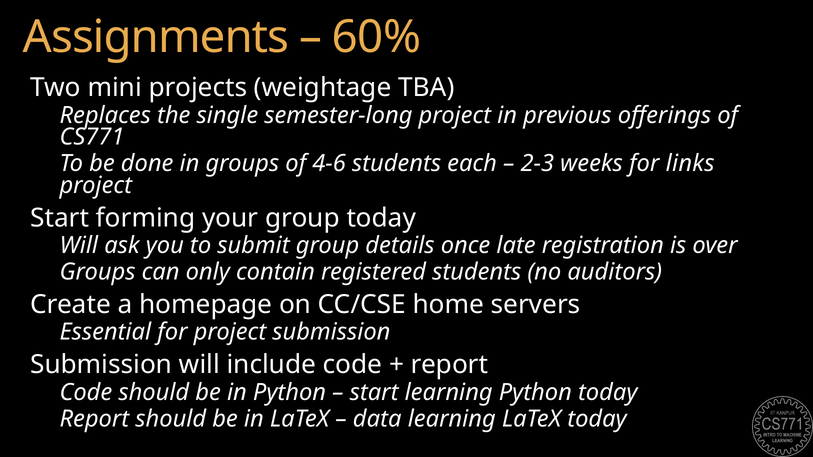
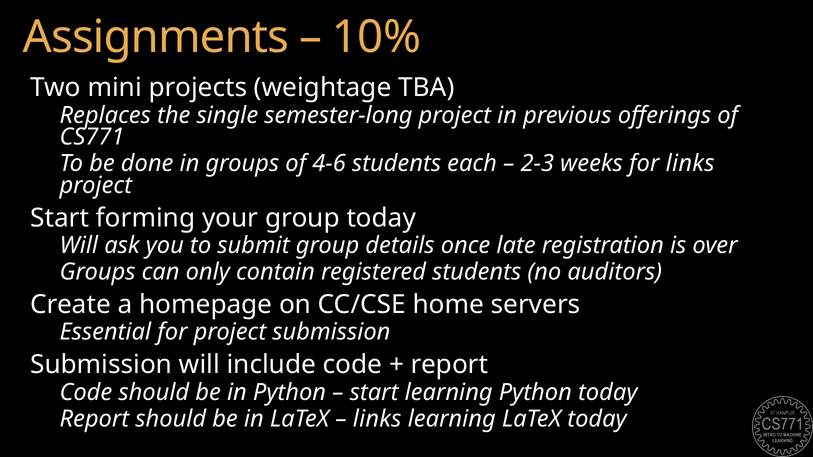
60%: 60% -> 10% (376, 37)
data: data -> links (377, 419)
